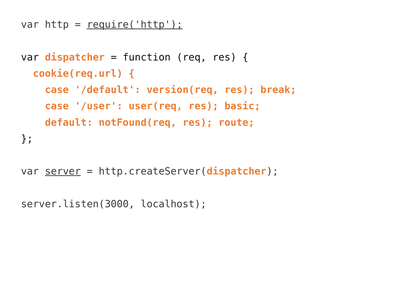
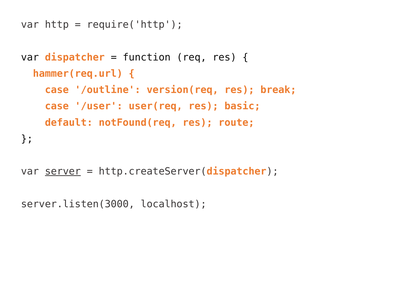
require('http underline: present -> none (135, 25)
cookie(req.url: cookie(req.url -> hammer(req.url (78, 73)
/default: /default -> /outline (108, 90)
